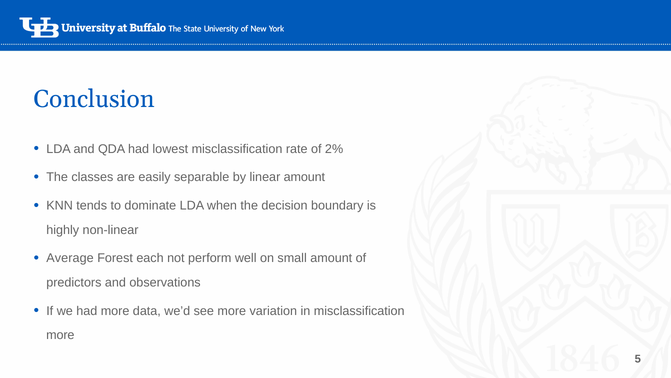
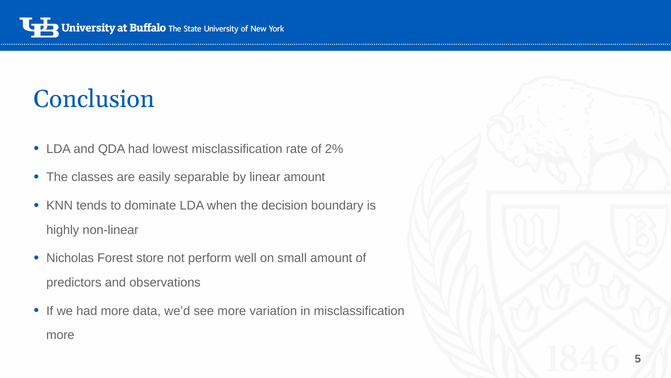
Average: Average -> Nicholas (70, 258)
each: each -> store (150, 258)
